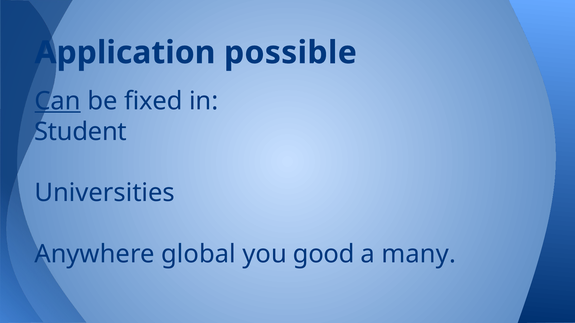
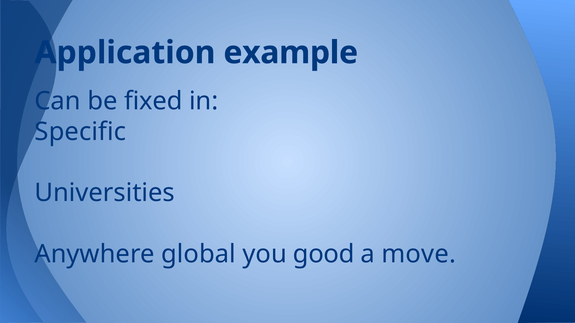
possible: possible -> example (291, 53)
Can underline: present -> none (58, 101)
Student: Student -> Specific (80, 132)
many: many -> move (419, 254)
